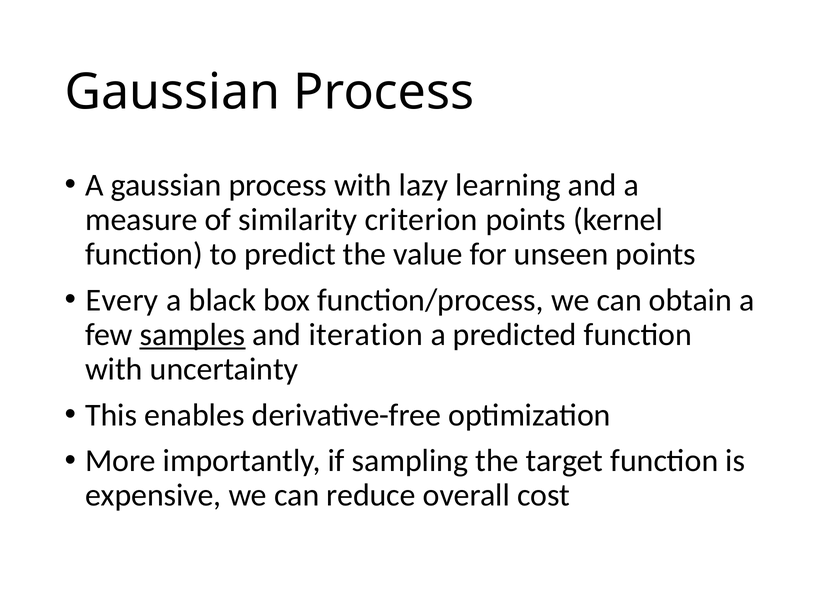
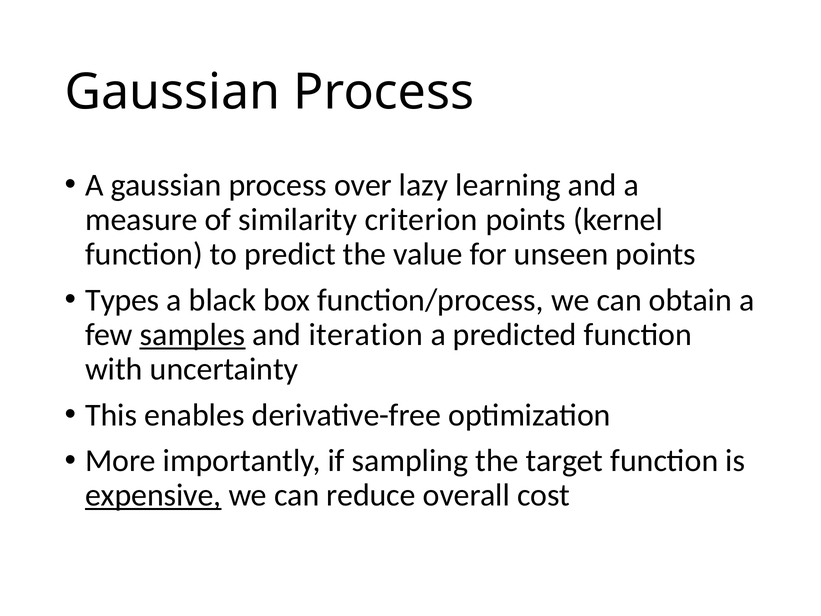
process with: with -> over (363, 185)
Every: Every -> Types (122, 300)
expensive underline: none -> present (153, 495)
